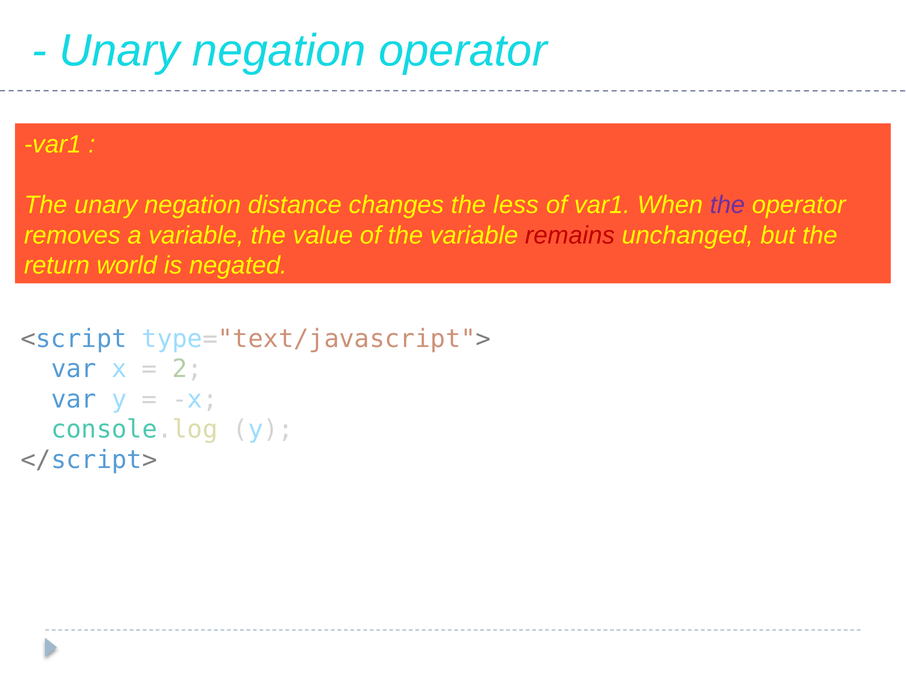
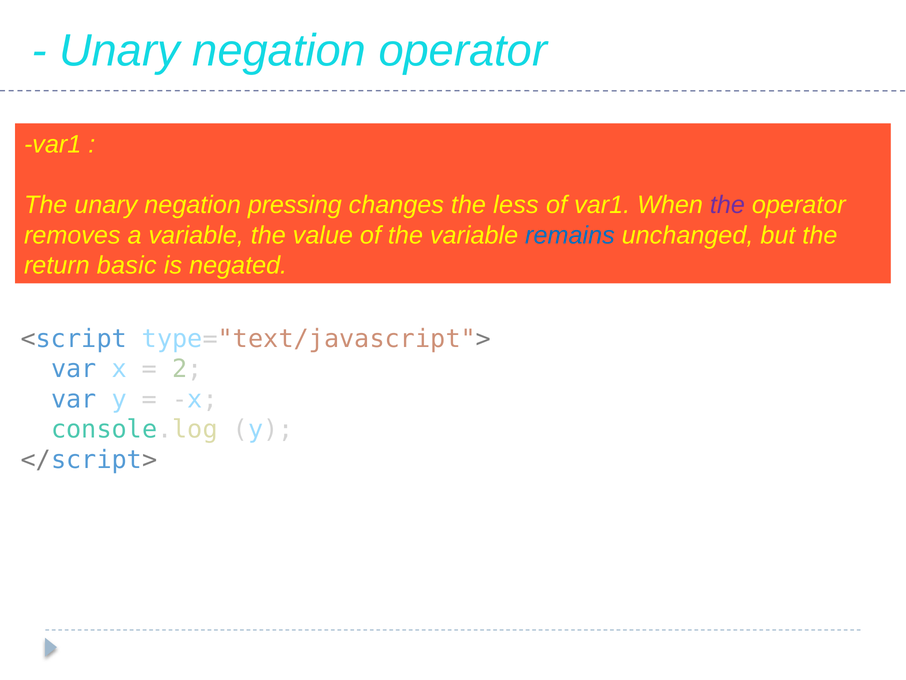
distance: distance -> pressing (295, 205)
remains colour: red -> blue (570, 235)
world: world -> basic (127, 265)
